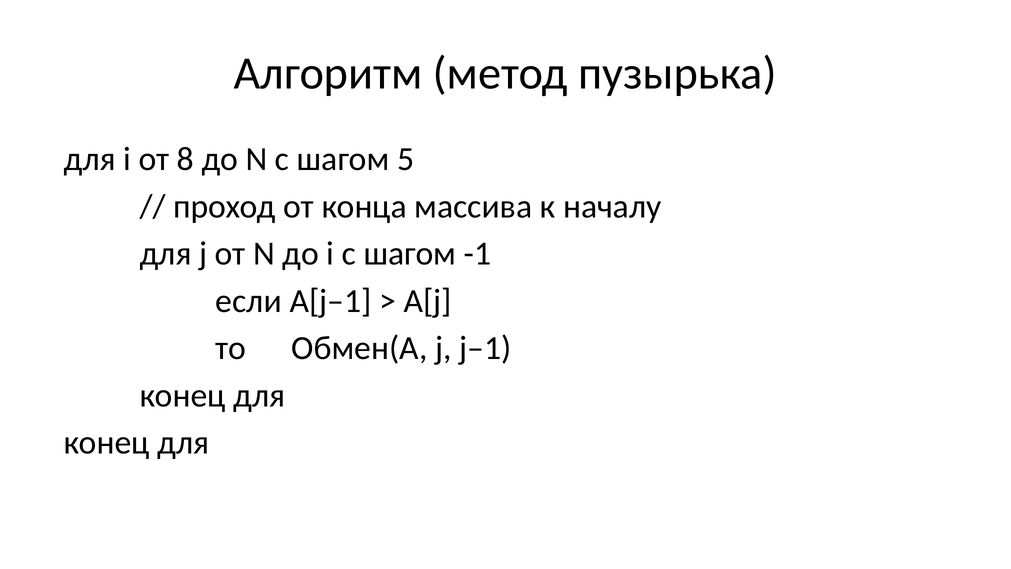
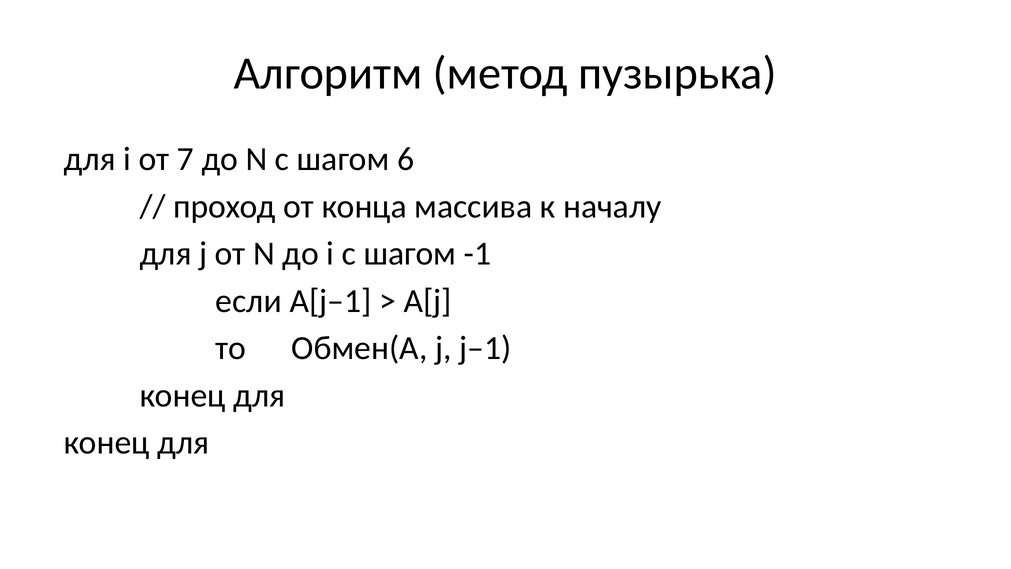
8: 8 -> 7 (186, 159)
5: 5 -> 6 (406, 159)
